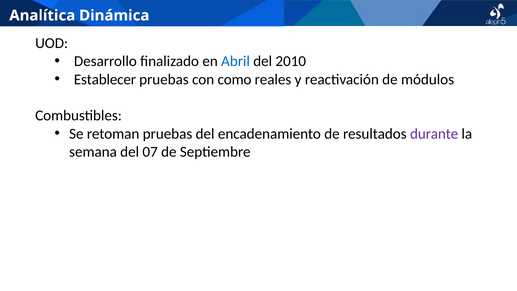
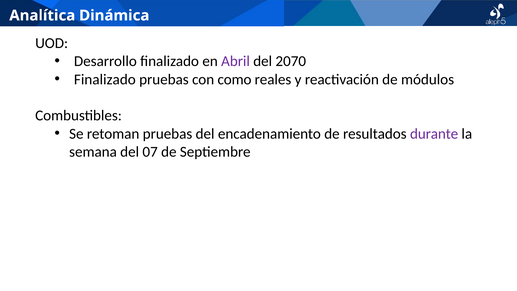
Abril colour: blue -> purple (236, 61)
2010: 2010 -> 2070 (291, 61)
Establecer: Establecer -> Finalizado (105, 79)
